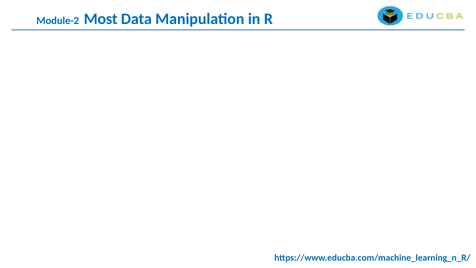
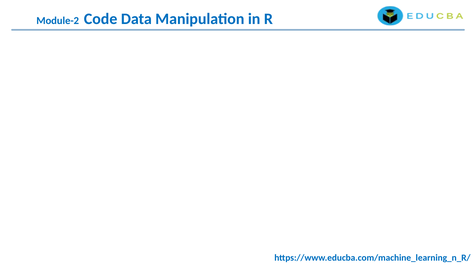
Most: Most -> Code (101, 19)
